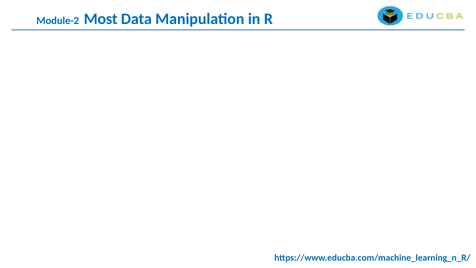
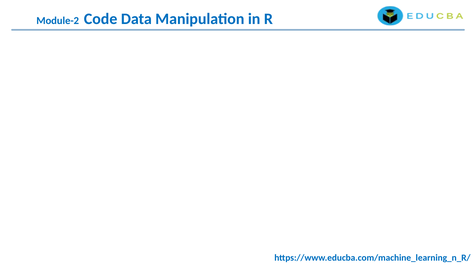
Most: Most -> Code (101, 19)
